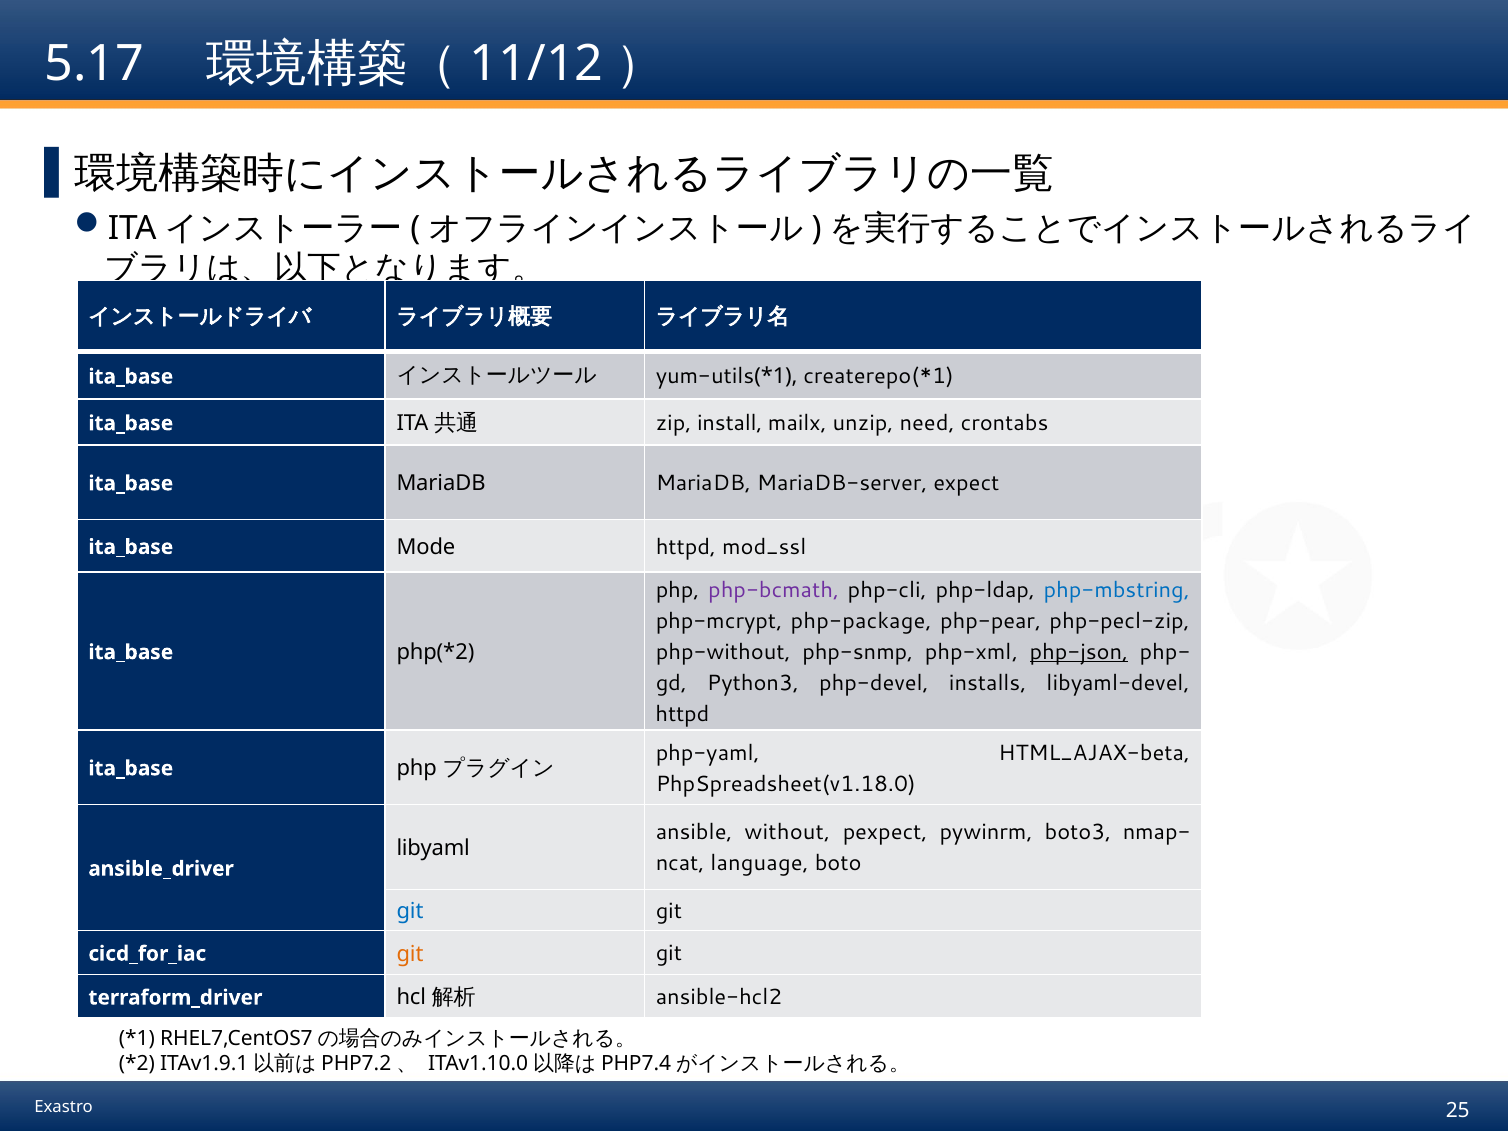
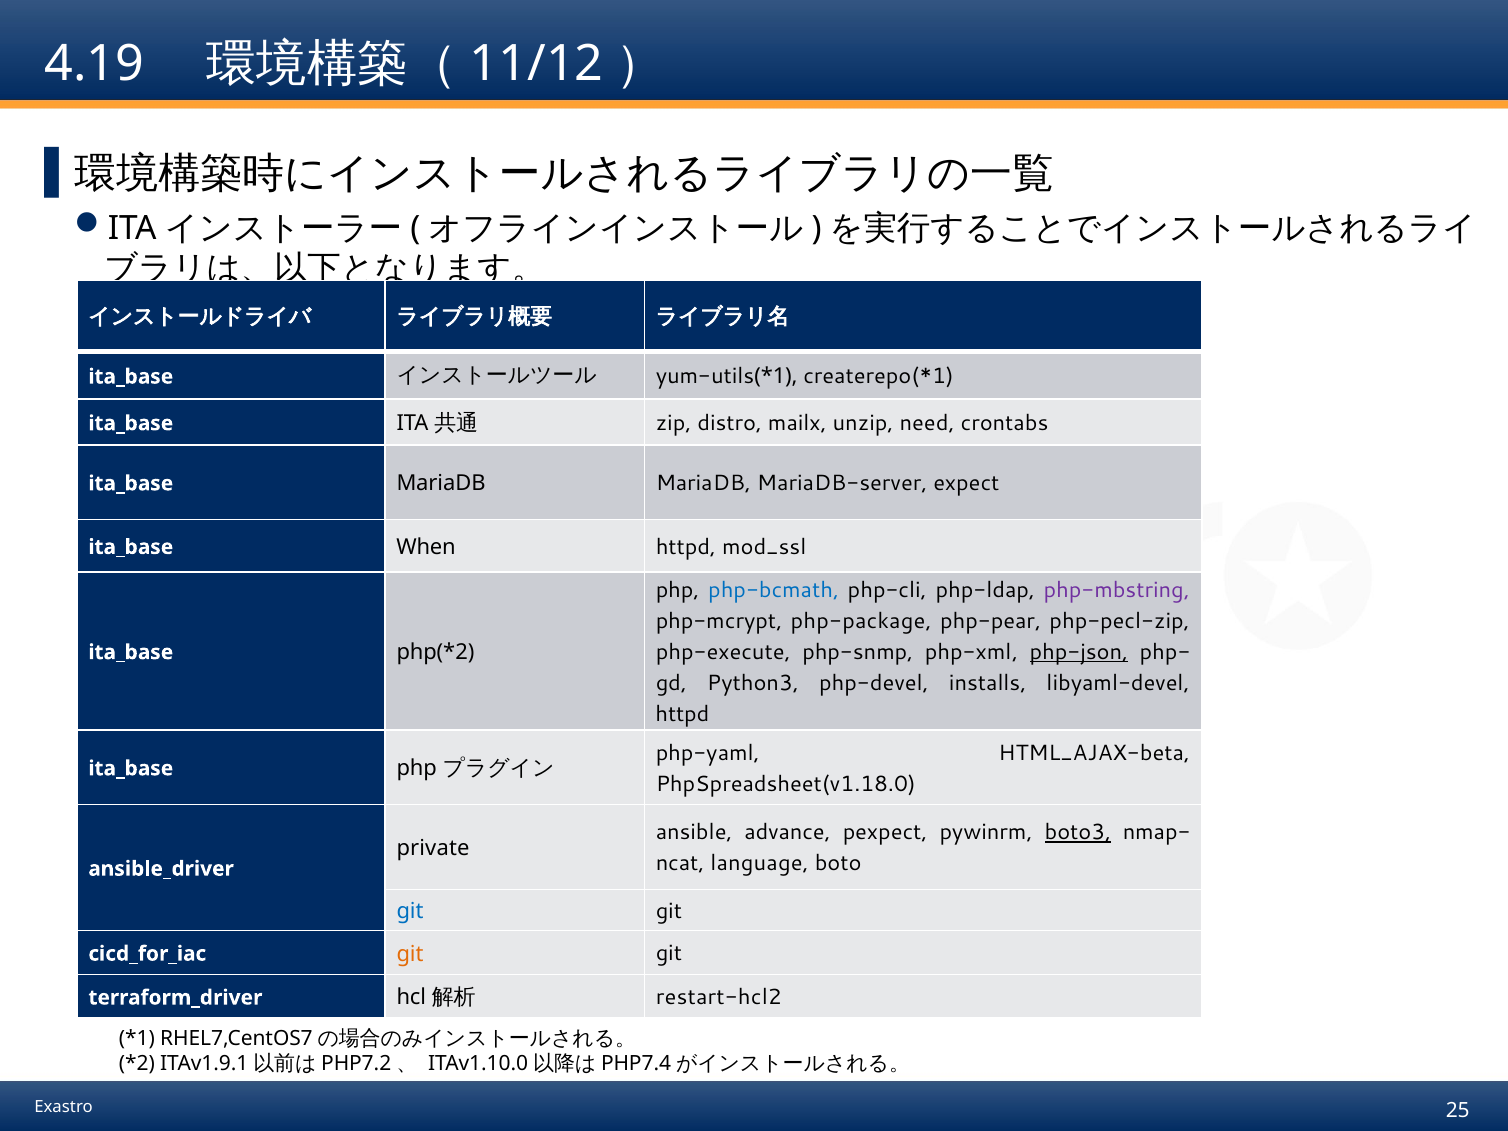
5.17: 5.17 -> 4.19 (95, 64)
install: install -> distro (730, 423)
Mode: Mode -> When (426, 547)
php-bcmath colour: purple -> blue (774, 590)
php-mbstring colour: blue -> purple (1117, 590)
php-without: php-without -> php-execute (723, 652)
without: without -> advance (788, 833)
boto3 underline: none -> present (1078, 833)
libyaml: libyaml -> private (433, 848)
ansible-hcl2: ansible-hcl2 -> restart-hcl2 (719, 998)
